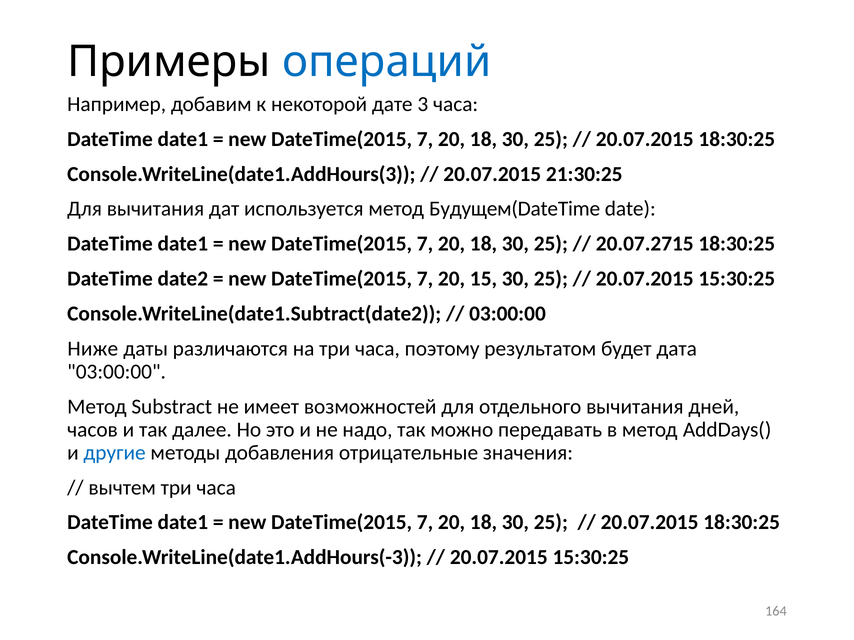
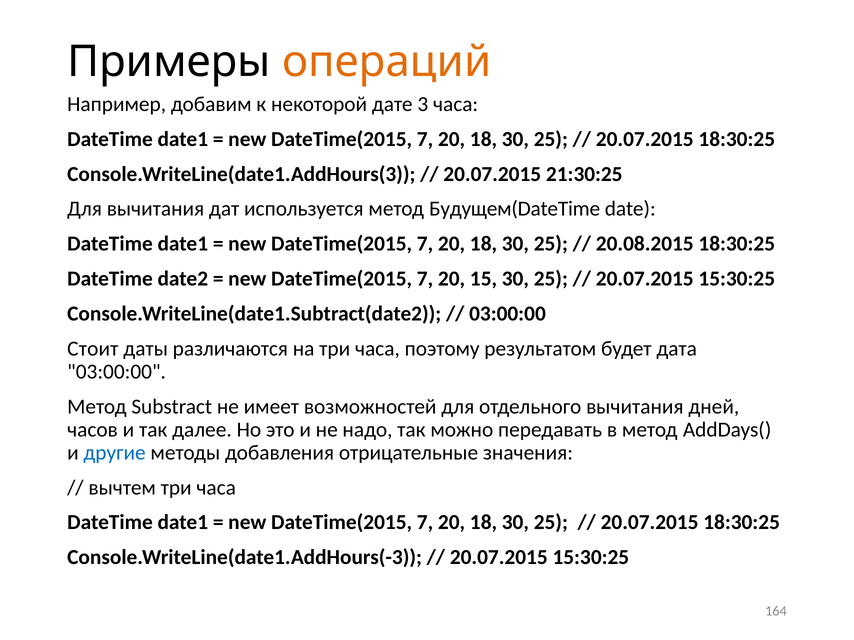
операций colour: blue -> orange (387, 62)
20.07.2715: 20.07.2715 -> 20.08.2015 (645, 244)
Ниже: Ниже -> Стоит (93, 349)
